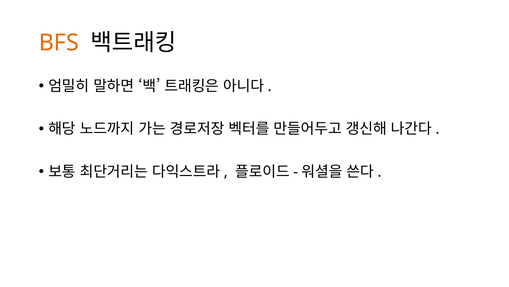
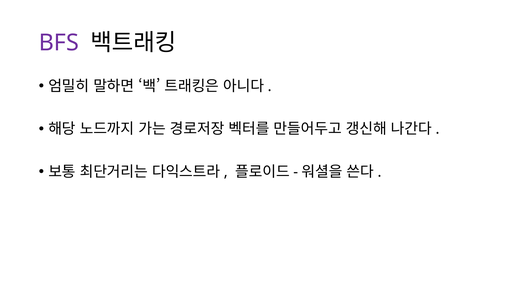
BFS colour: orange -> purple (59, 43)
